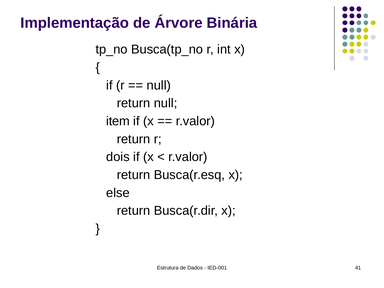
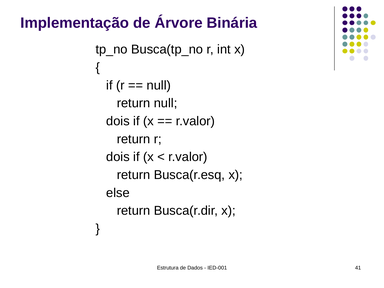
item: item -> dois (118, 121)
